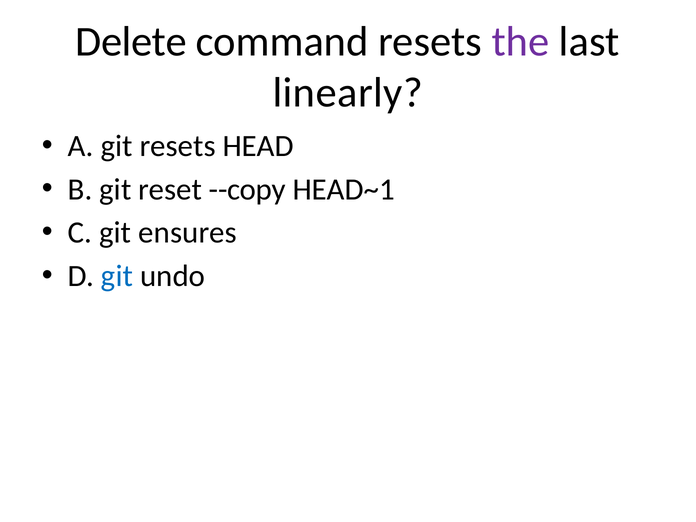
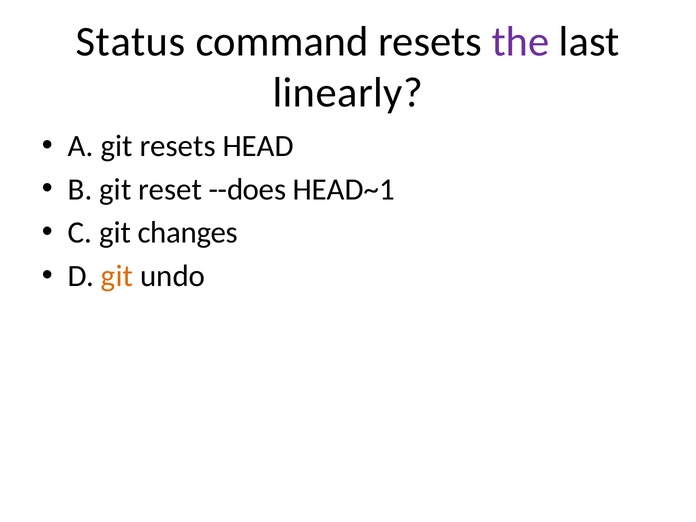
Delete: Delete -> Status (131, 42)
--copy: --copy -> --does (247, 189)
ensures: ensures -> changes (188, 233)
git colour: blue -> orange (117, 276)
